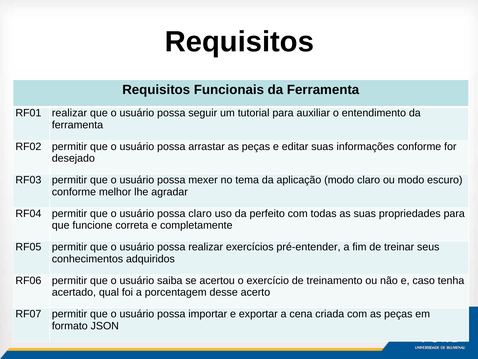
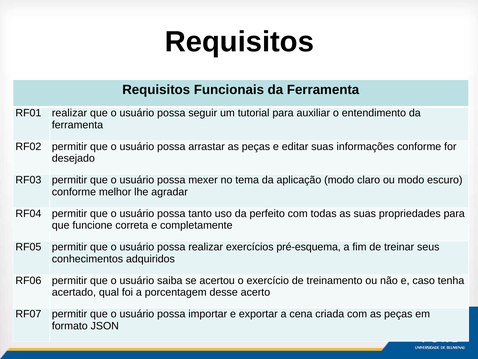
possa claro: claro -> tanto (200, 213)
pré-entender: pré-entender -> pré-esquema (309, 247)
